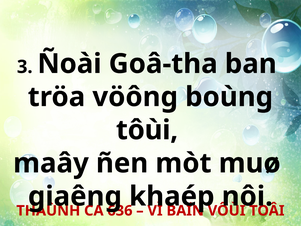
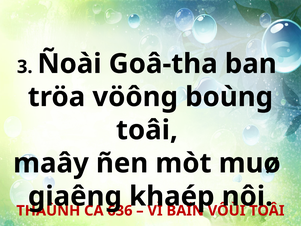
tôùi: tôùi -> toâi (147, 130)
